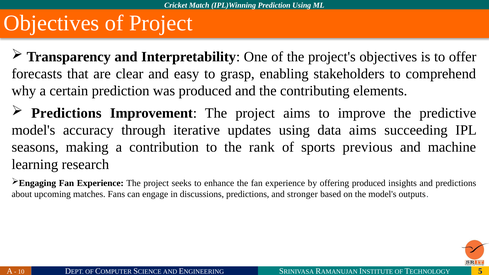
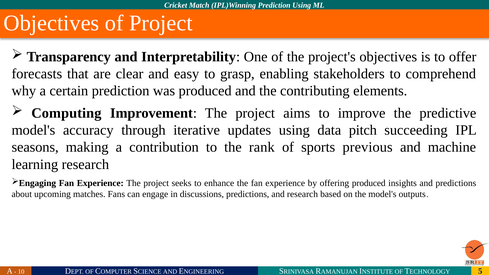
Predictions: Predictions -> Computing (66, 113)
data aims: aims -> pitch (363, 130)
and stronger: stronger -> research (302, 194)
